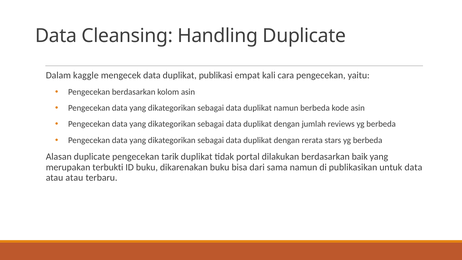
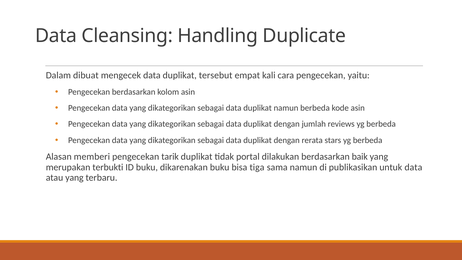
kaggle: kaggle -> dibuat (86, 75)
publikasi: publikasi -> tersebut (216, 75)
Alasan duplicate: duplicate -> memberi (92, 157)
dari: dari -> tiga (257, 167)
atau atau: atau -> yang (74, 178)
